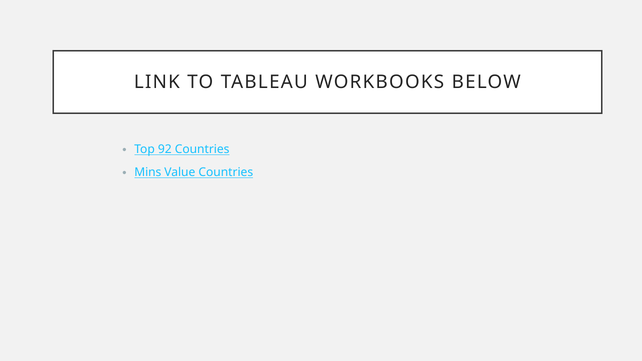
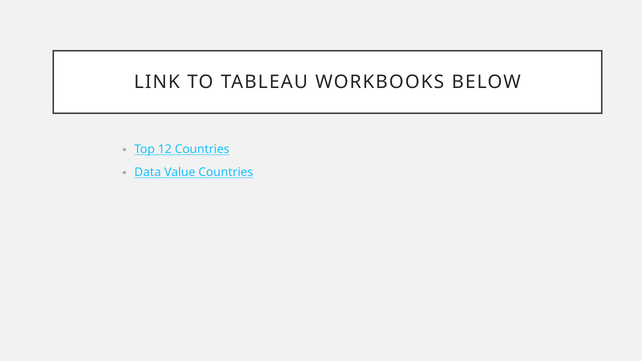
92: 92 -> 12 (165, 149)
Mins: Mins -> Data (148, 172)
